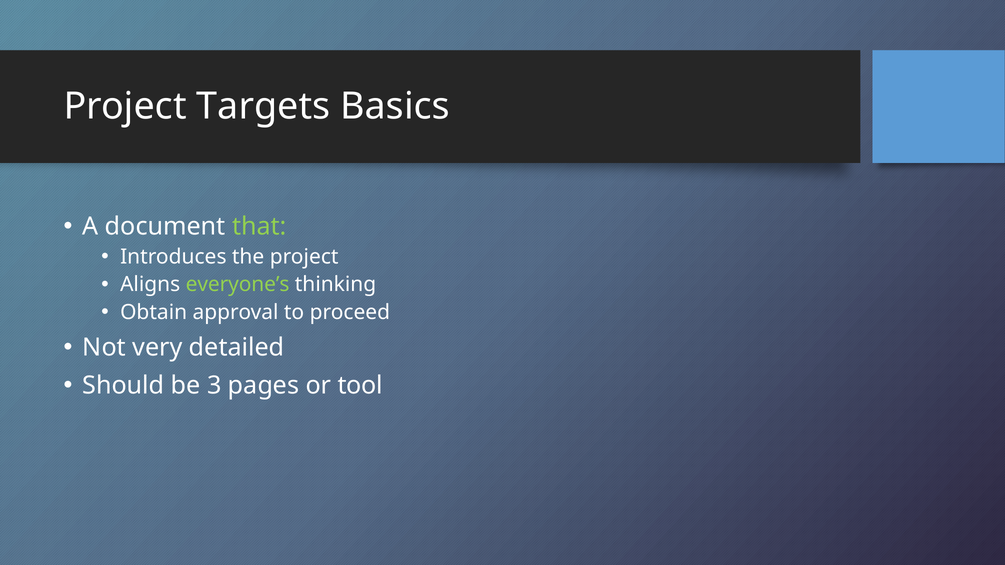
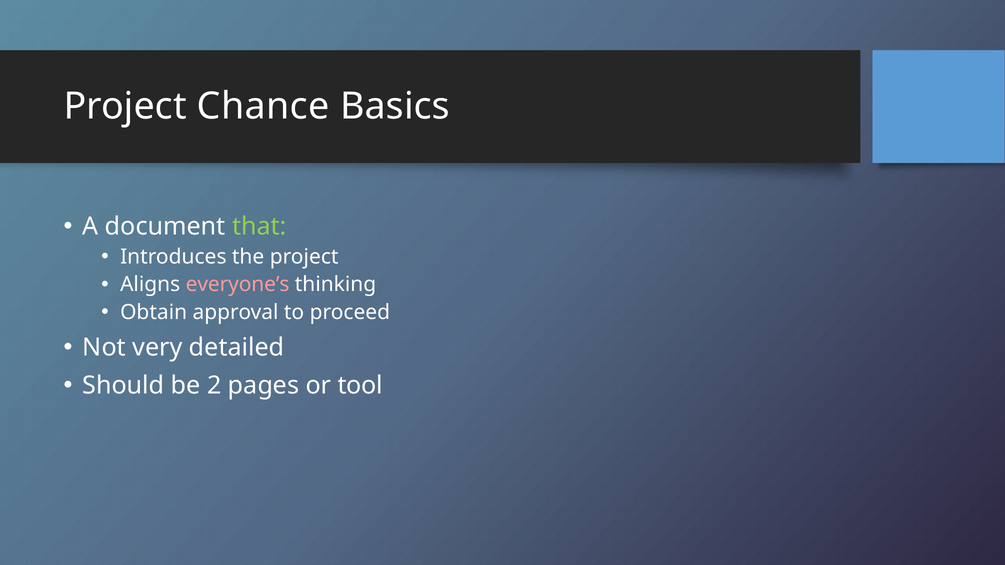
Targets: Targets -> Chance (263, 106)
everyone’s colour: light green -> pink (238, 285)
3: 3 -> 2 (214, 385)
